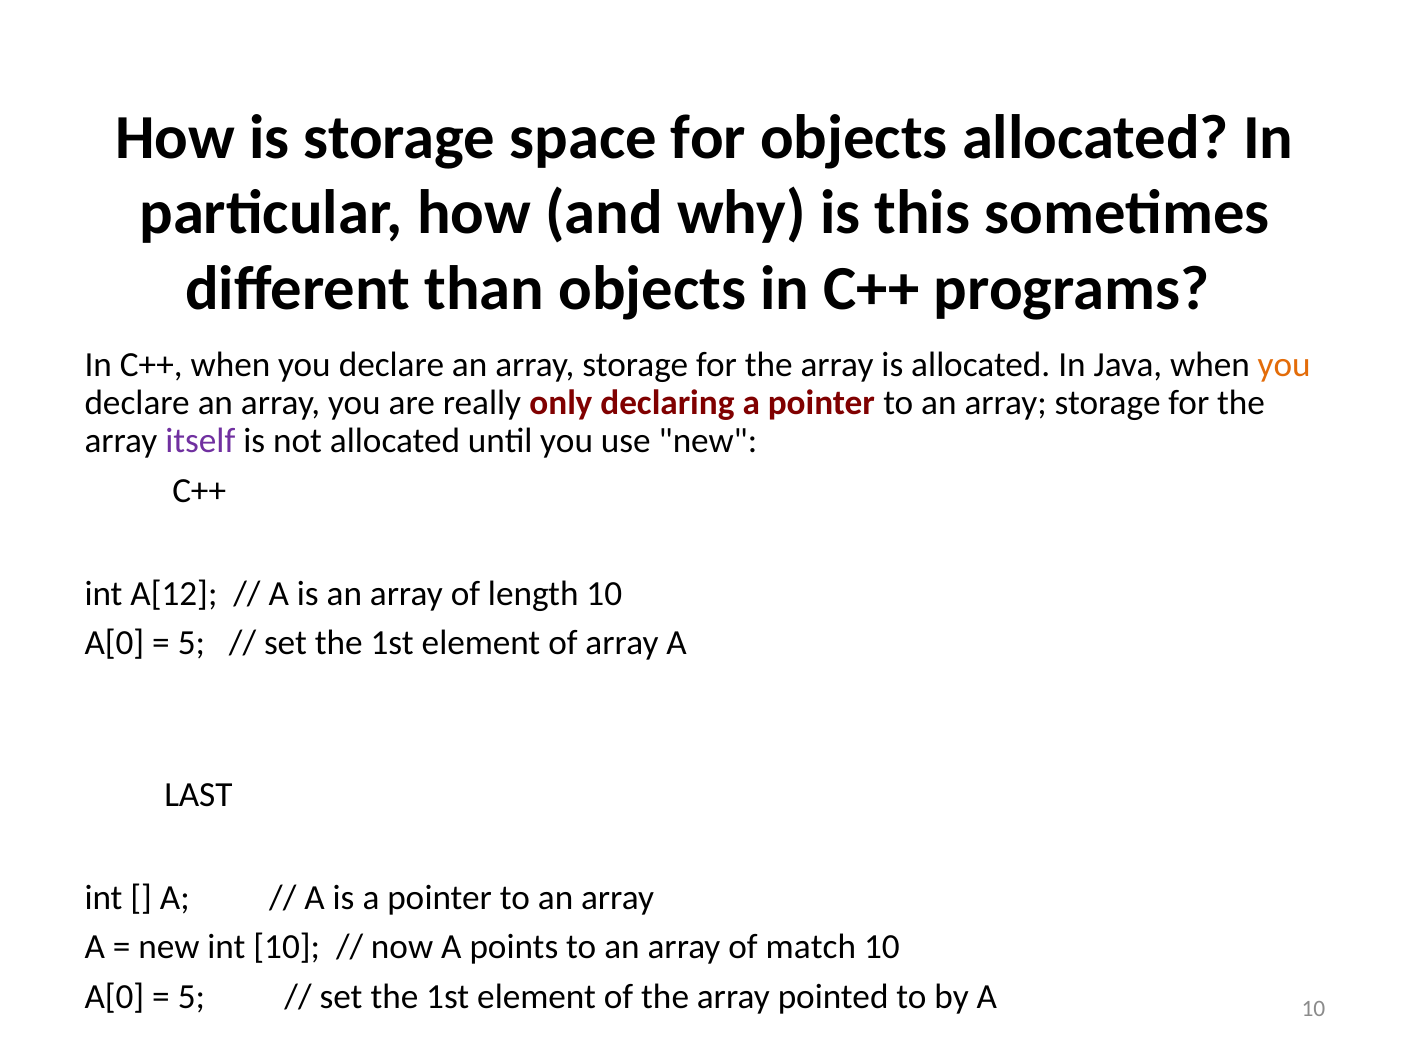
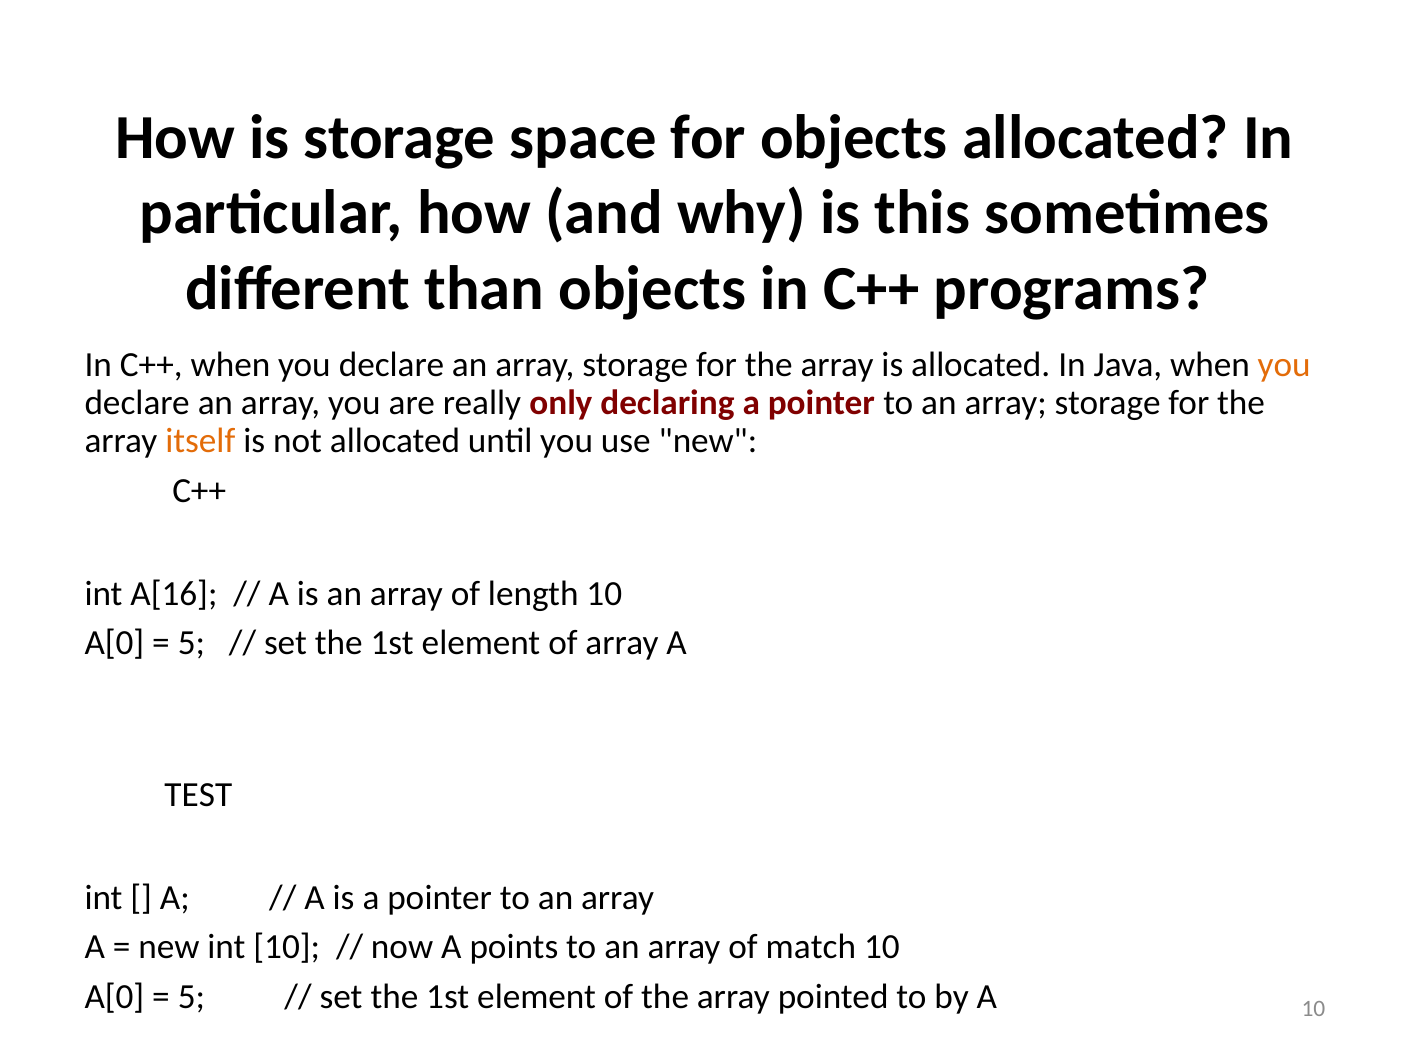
itself colour: purple -> orange (200, 442)
A[12: A[12 -> A[16 (174, 594)
LAST: LAST -> TEST (198, 795)
